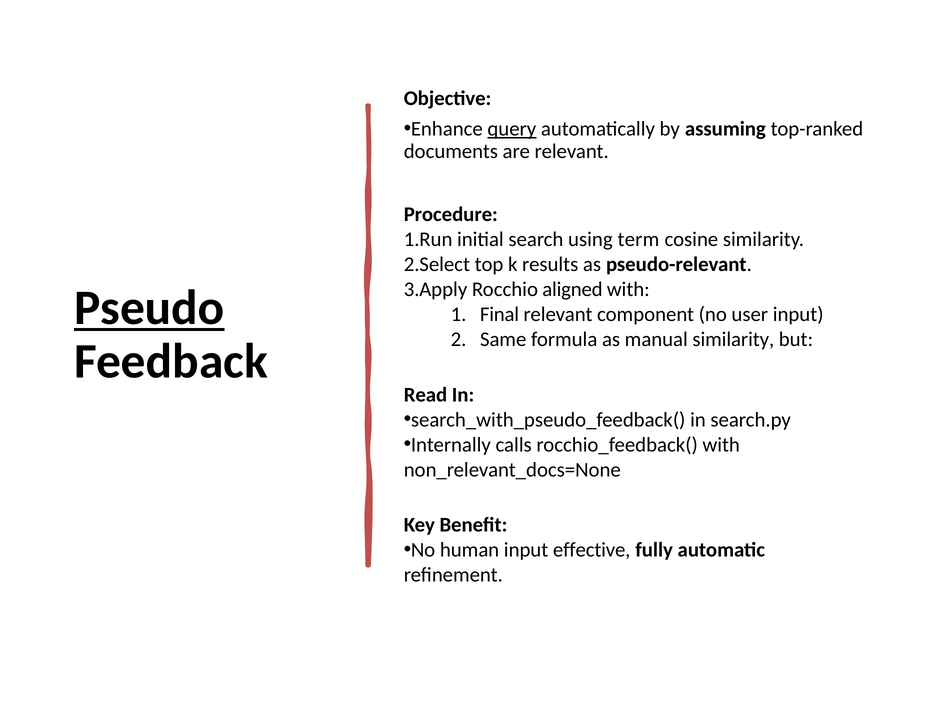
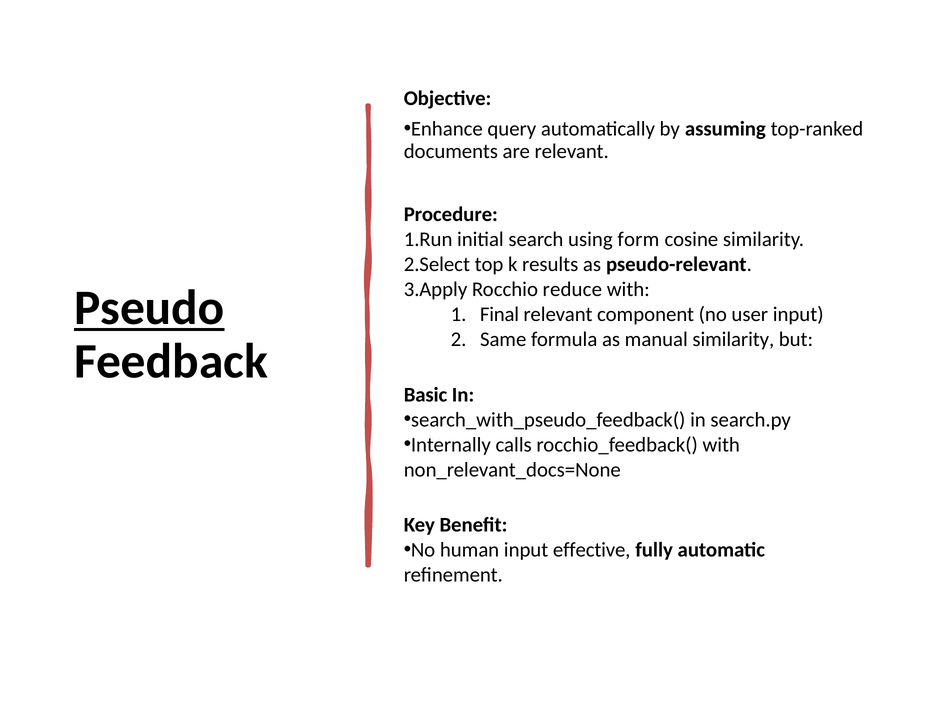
query underline: present -> none (512, 129)
term: term -> form (638, 239)
aligned: aligned -> reduce (572, 289)
Read: Read -> Basic (426, 394)
